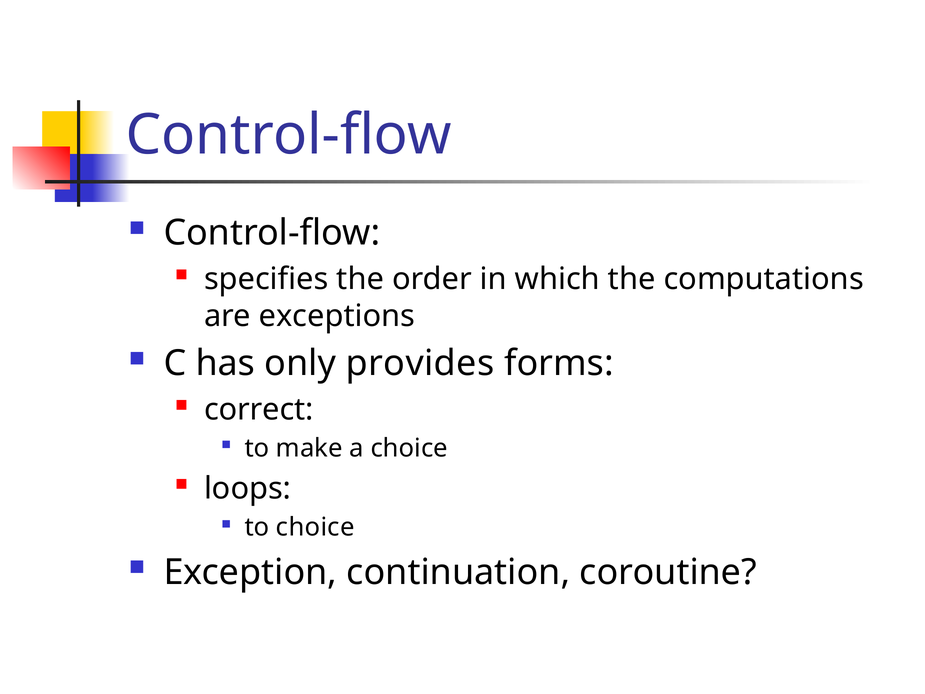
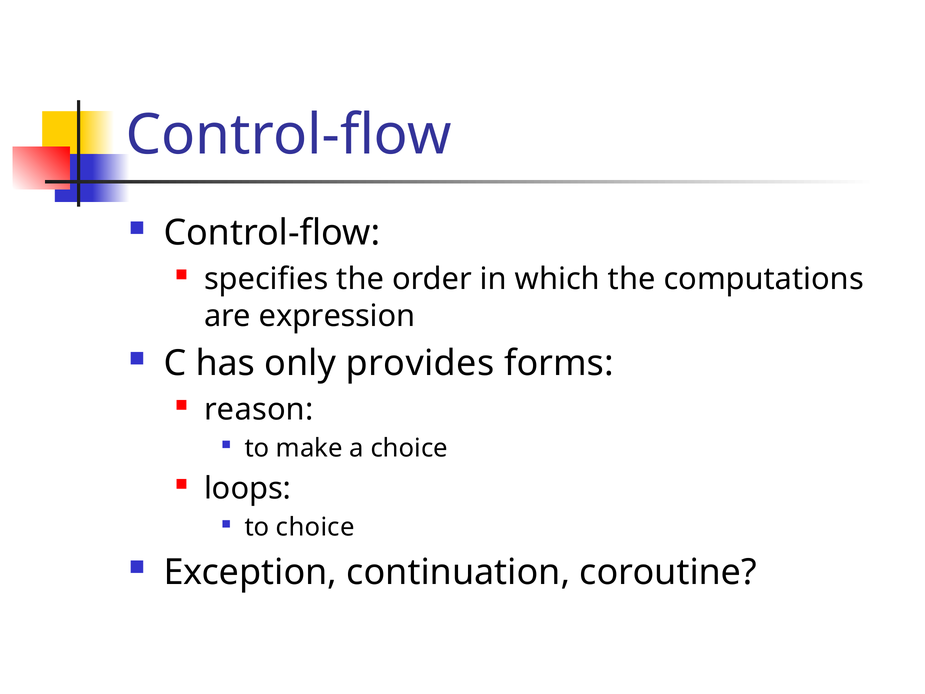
exceptions: exceptions -> expression (337, 316)
correct: correct -> reason (259, 409)
